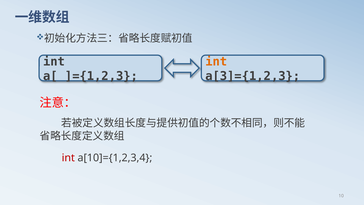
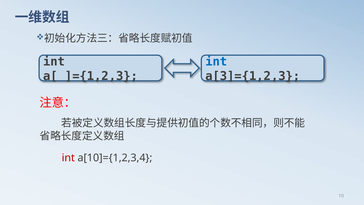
int colour: orange -> blue (216, 61)
